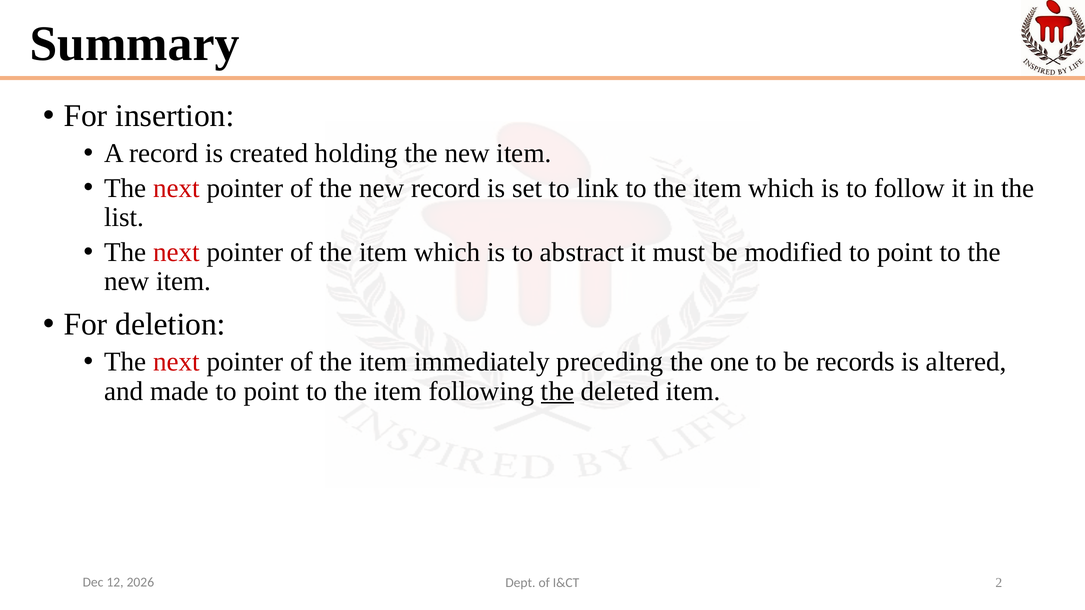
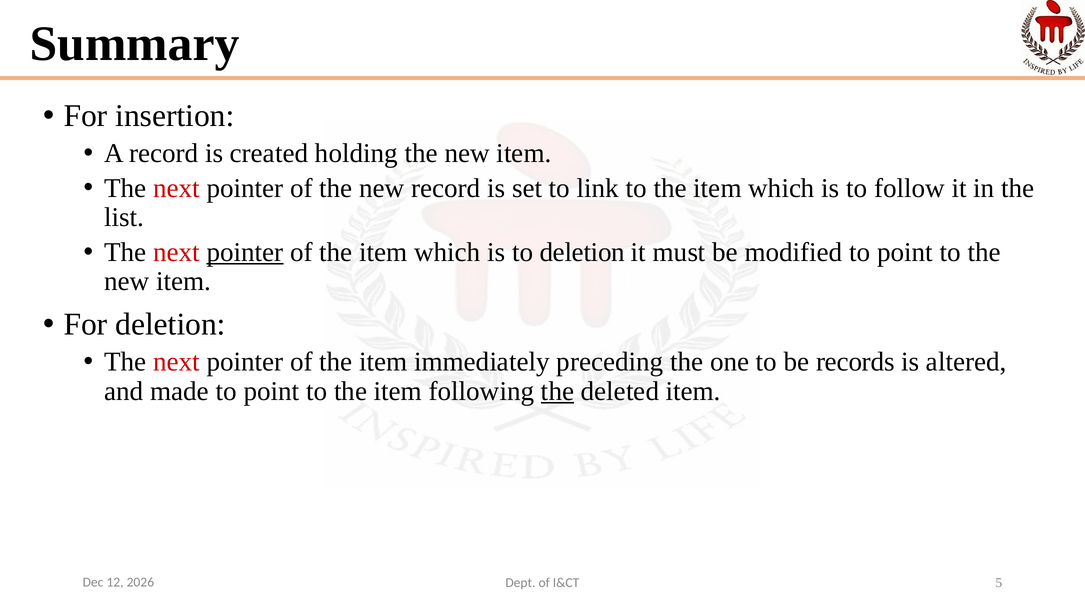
pointer underline: none -> present (245, 252)
to abstract: abstract -> deletion (582, 252)
2: 2 -> 5 (999, 583)
